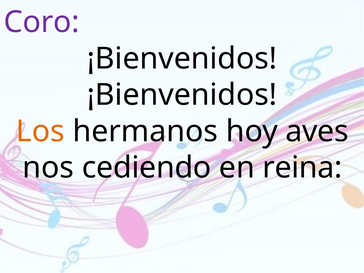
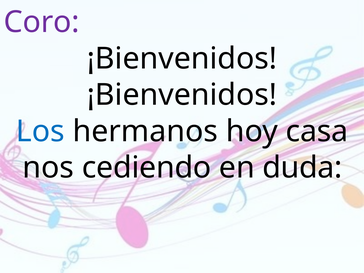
Los colour: orange -> blue (40, 131)
aves: aves -> casa (317, 131)
reina: reina -> duda (302, 168)
